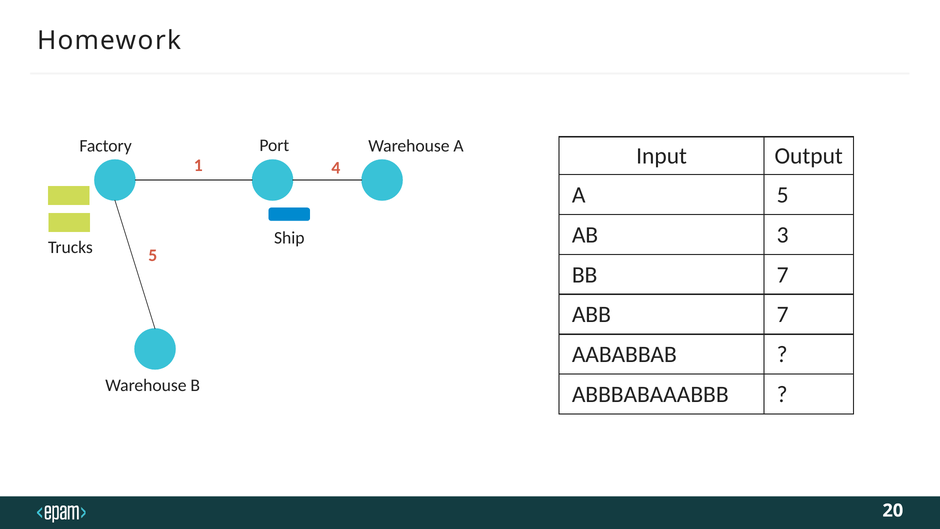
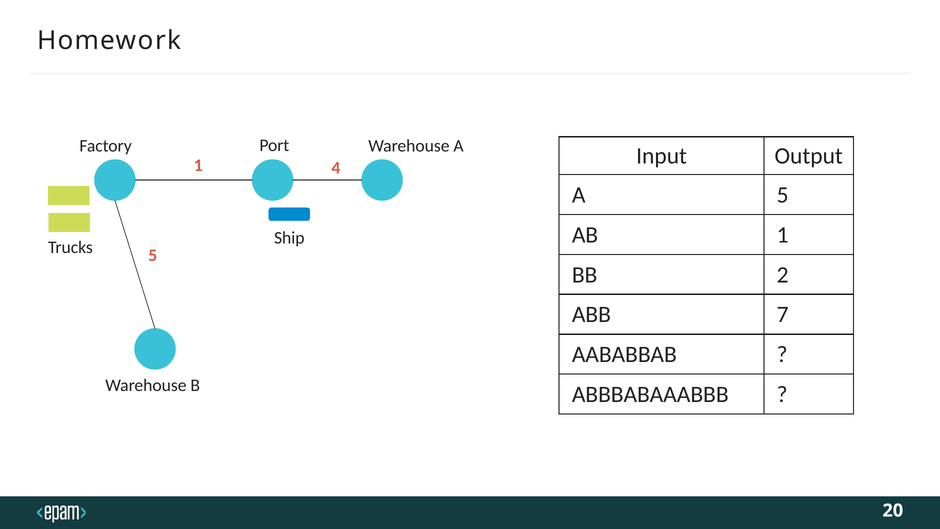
AB 3: 3 -> 1 (783, 235)
BB 7: 7 -> 2 (783, 275)
